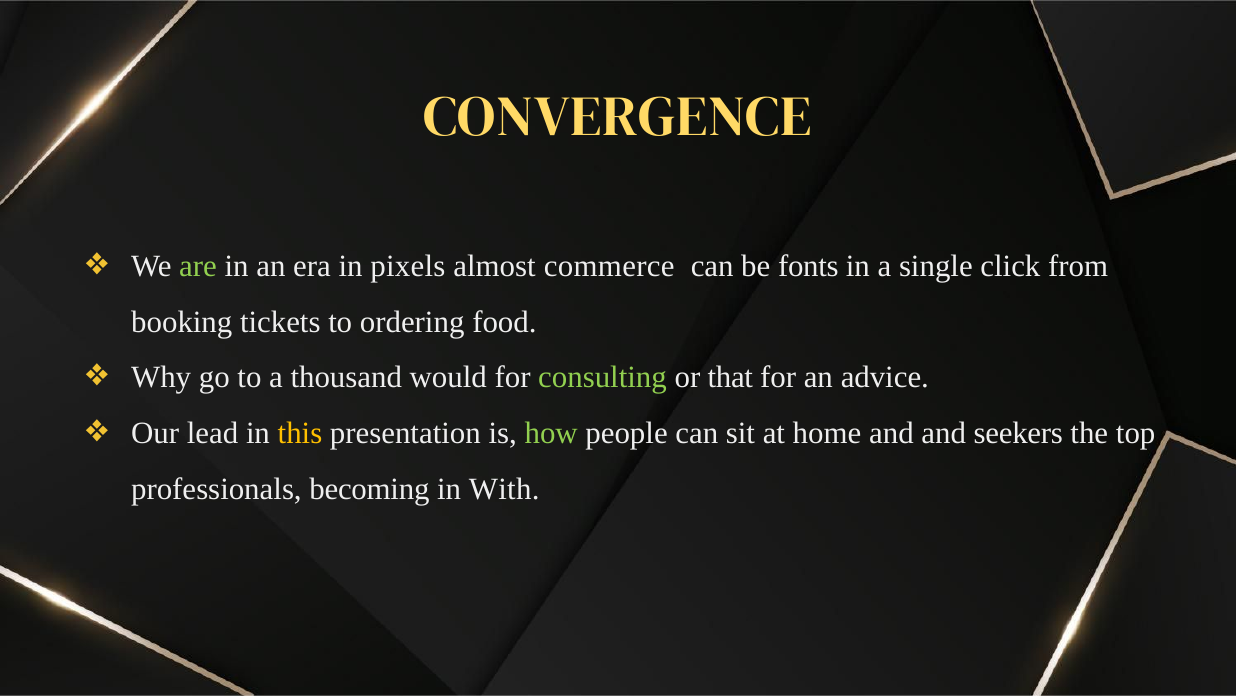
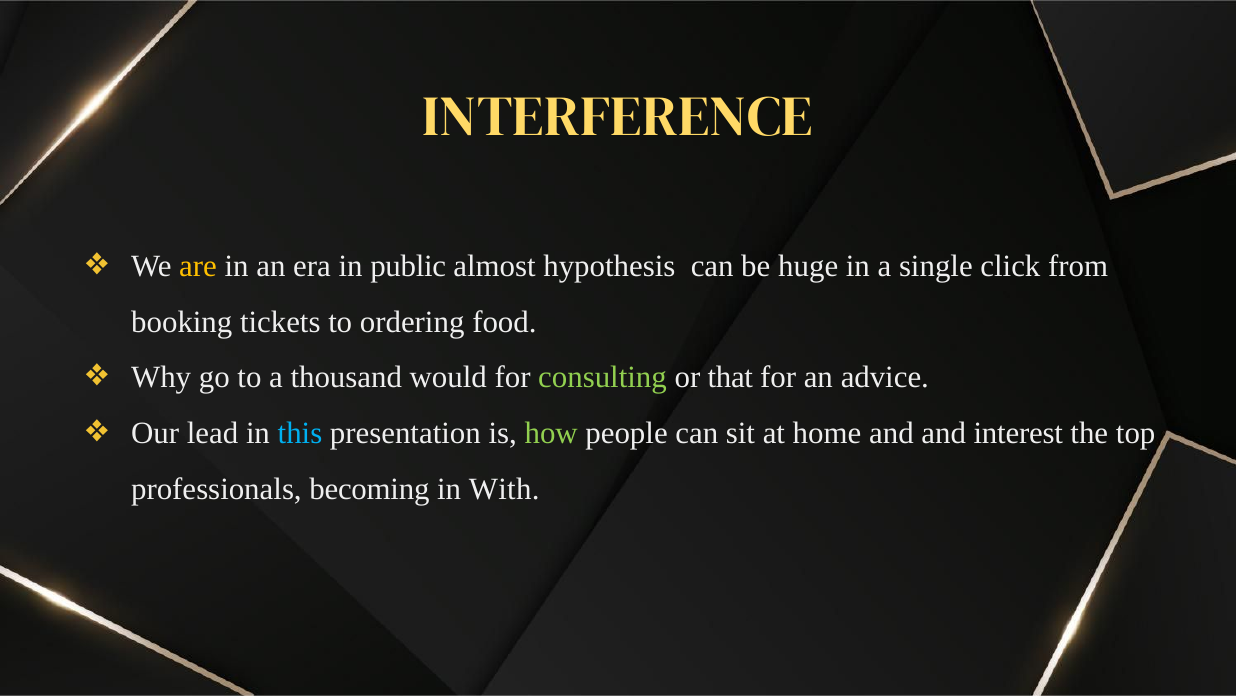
CONVERGENCE: CONVERGENCE -> INTERFERENCE (618, 117)
are colour: light green -> yellow (198, 266)
pixels: pixels -> public (408, 266)
commerce: commerce -> hypothesis (609, 266)
fonts: fonts -> huge (808, 266)
this colour: yellow -> light blue (300, 433)
seekers: seekers -> interest (1018, 433)
